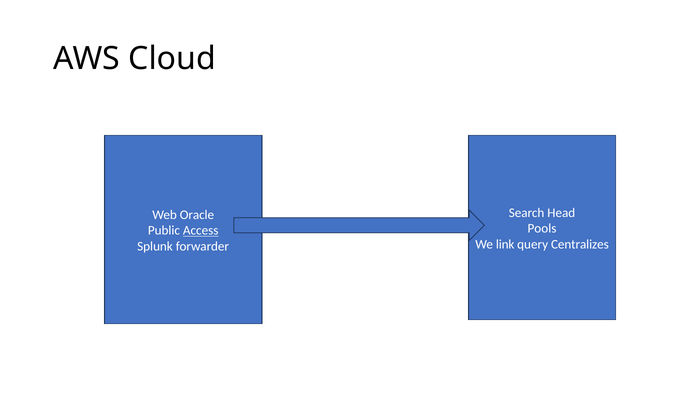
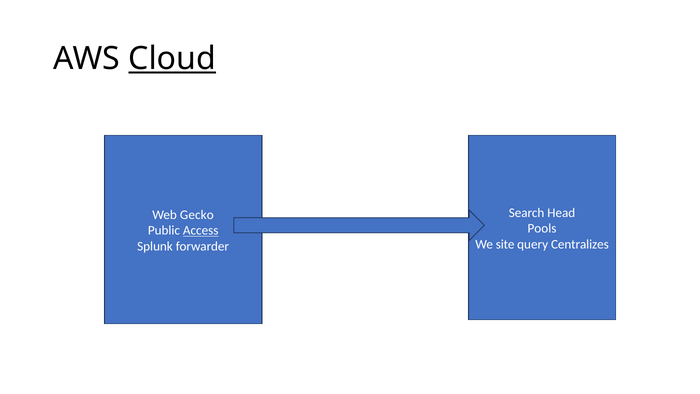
Cloud underline: none -> present (172, 59)
Oracle: Oracle -> Gecko (197, 215)
link: link -> site (505, 244)
